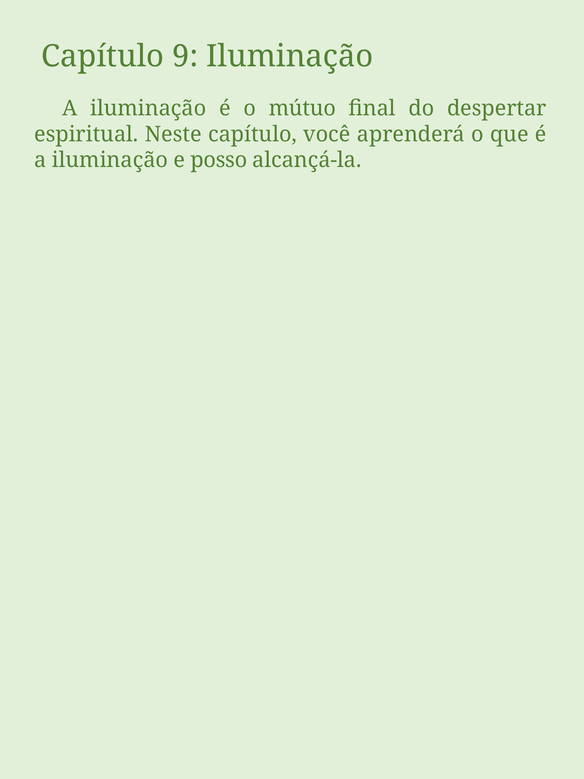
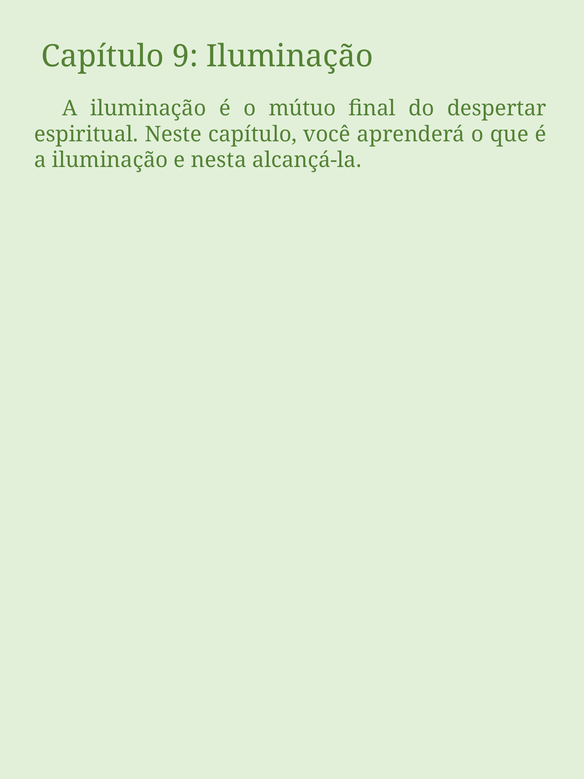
posso: posso -> nesta (219, 160)
